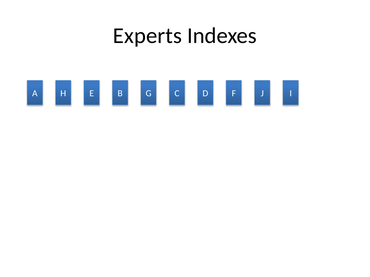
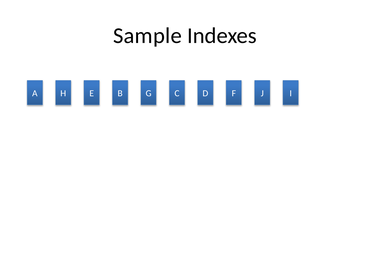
Experts: Experts -> Sample (147, 36)
